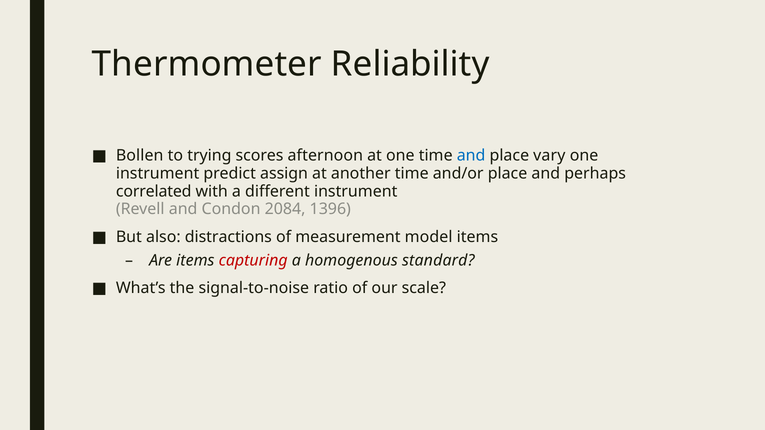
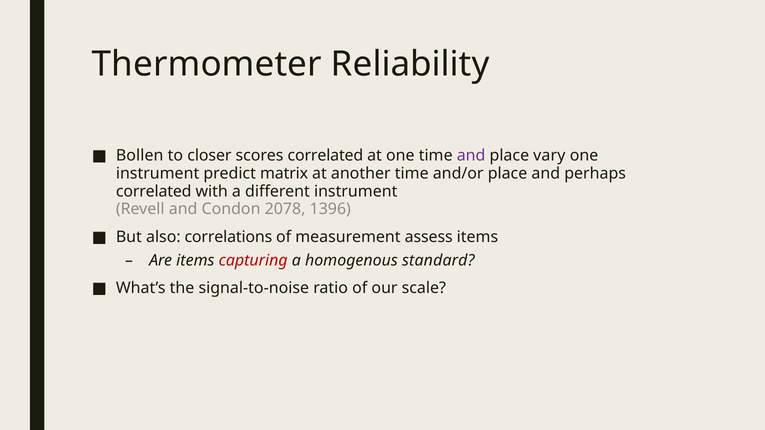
trying: trying -> closer (209, 155)
scores afternoon: afternoon -> correlated (325, 155)
and colour: blue -> purple (471, 155)
assign: assign -> matrix (284, 173)
2084: 2084 -> 2078 (285, 209)
distractions: distractions -> correlations (228, 237)
model: model -> assess (429, 237)
